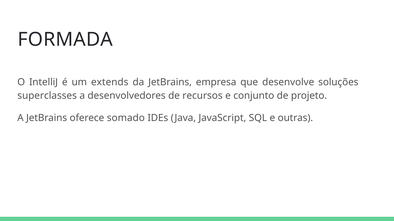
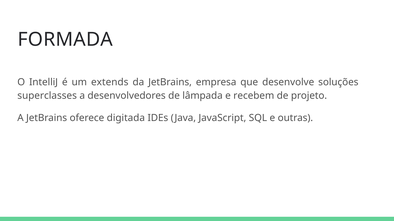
recursos: recursos -> lâmpada (203, 96)
conjunto: conjunto -> recebem (254, 96)
somado: somado -> digitada (126, 118)
